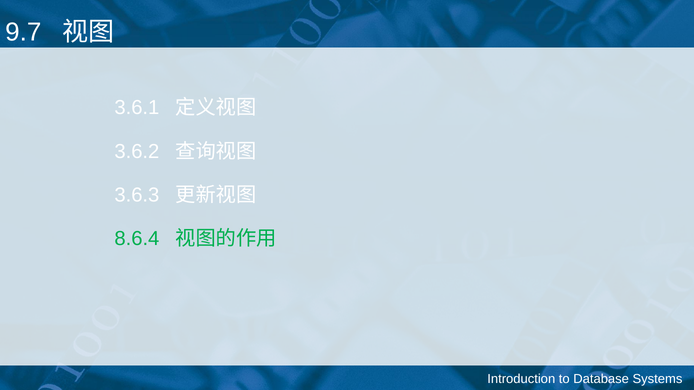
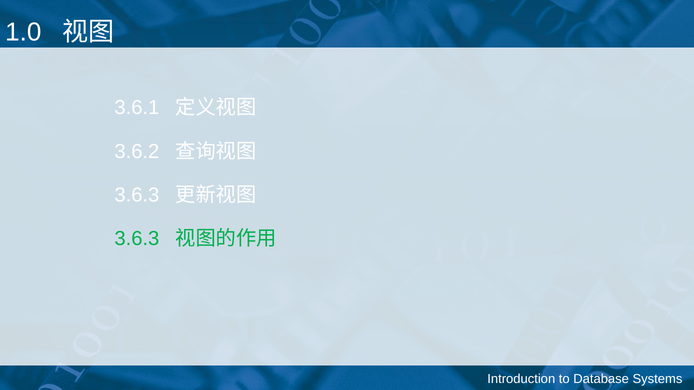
9.7: 9.7 -> 1.0 (23, 32)
8.6.4: 8.6.4 -> 3.6.3 (137, 239)
